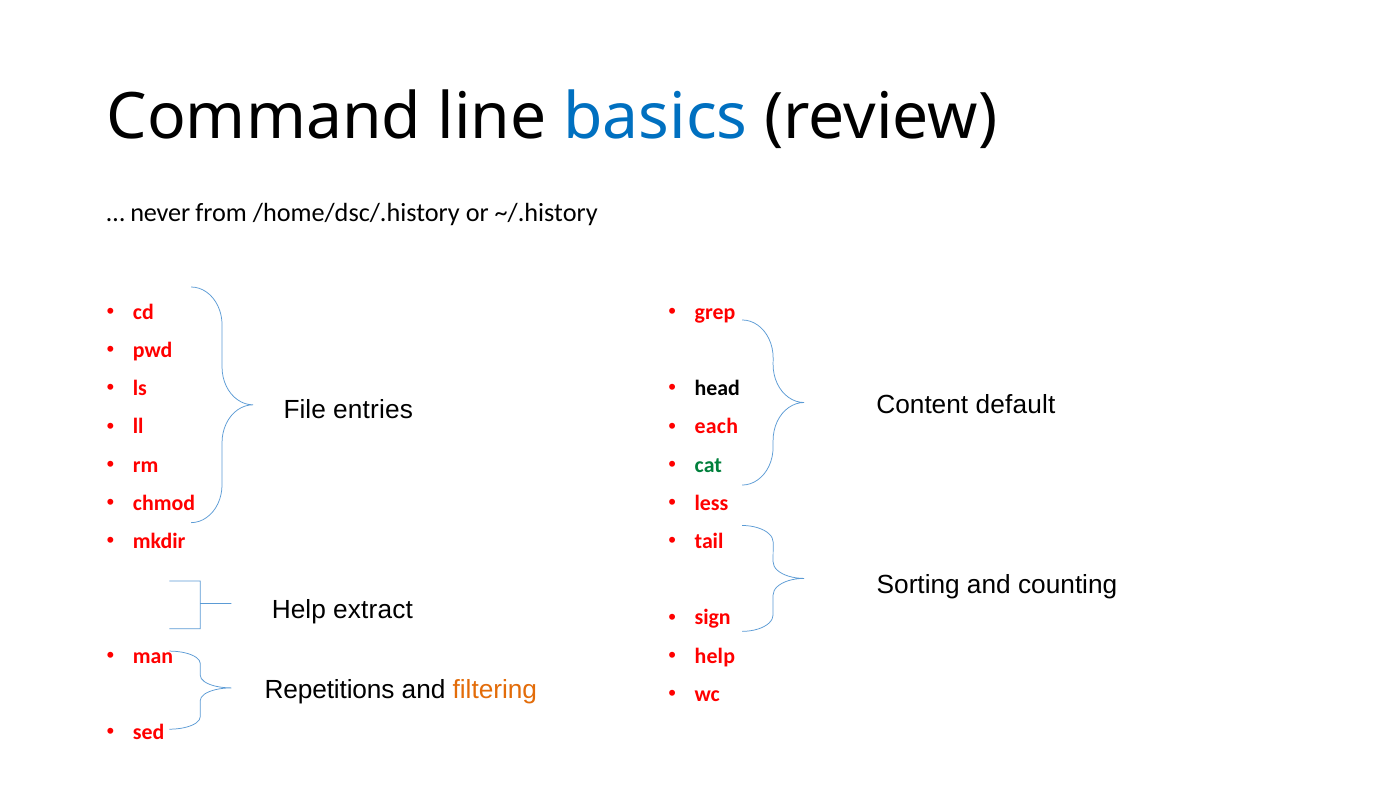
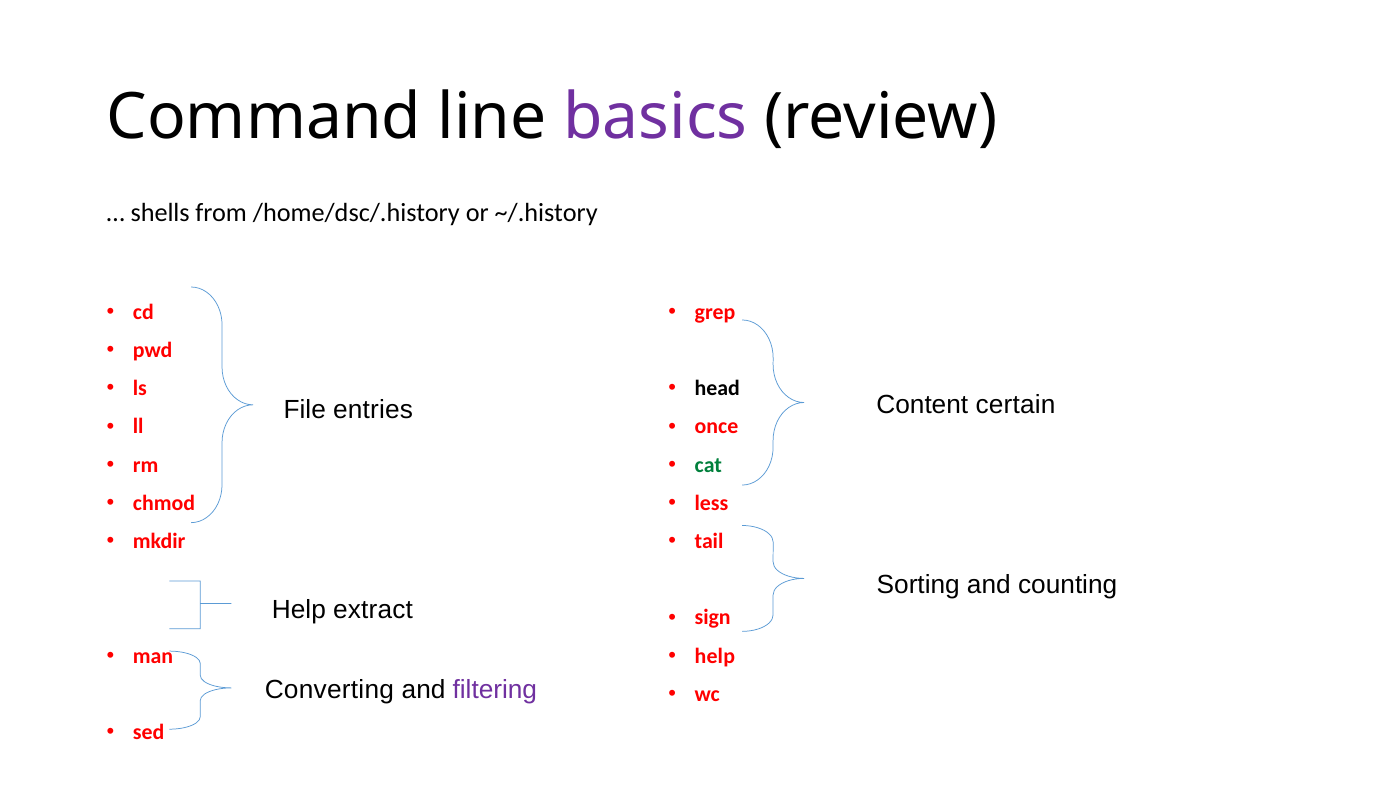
basics colour: blue -> purple (655, 118)
never: never -> shells (160, 213)
default: default -> certain (1015, 405)
each: each -> once (717, 427)
Repetitions: Repetitions -> Converting (329, 691)
filtering colour: orange -> purple (495, 691)
